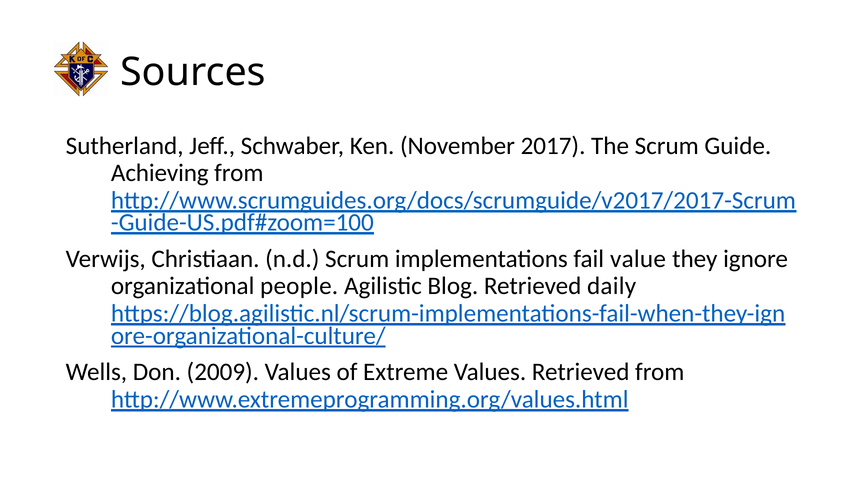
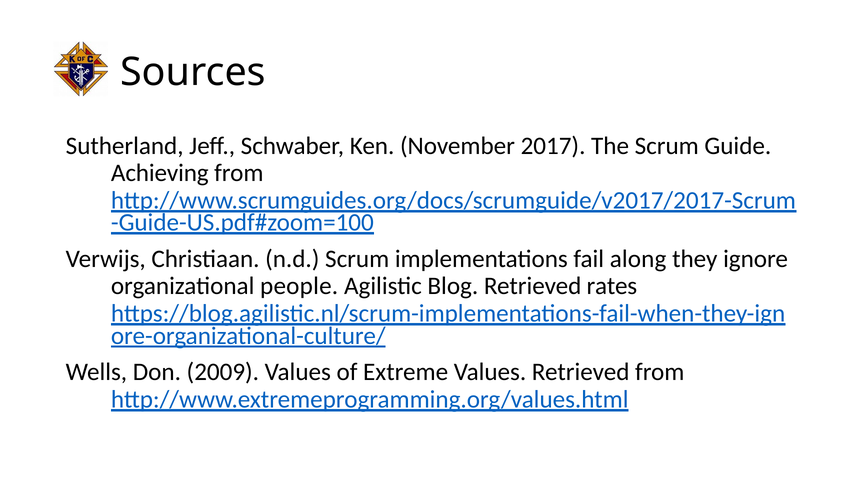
value: value -> along (638, 259)
daily: daily -> rates (612, 286)
